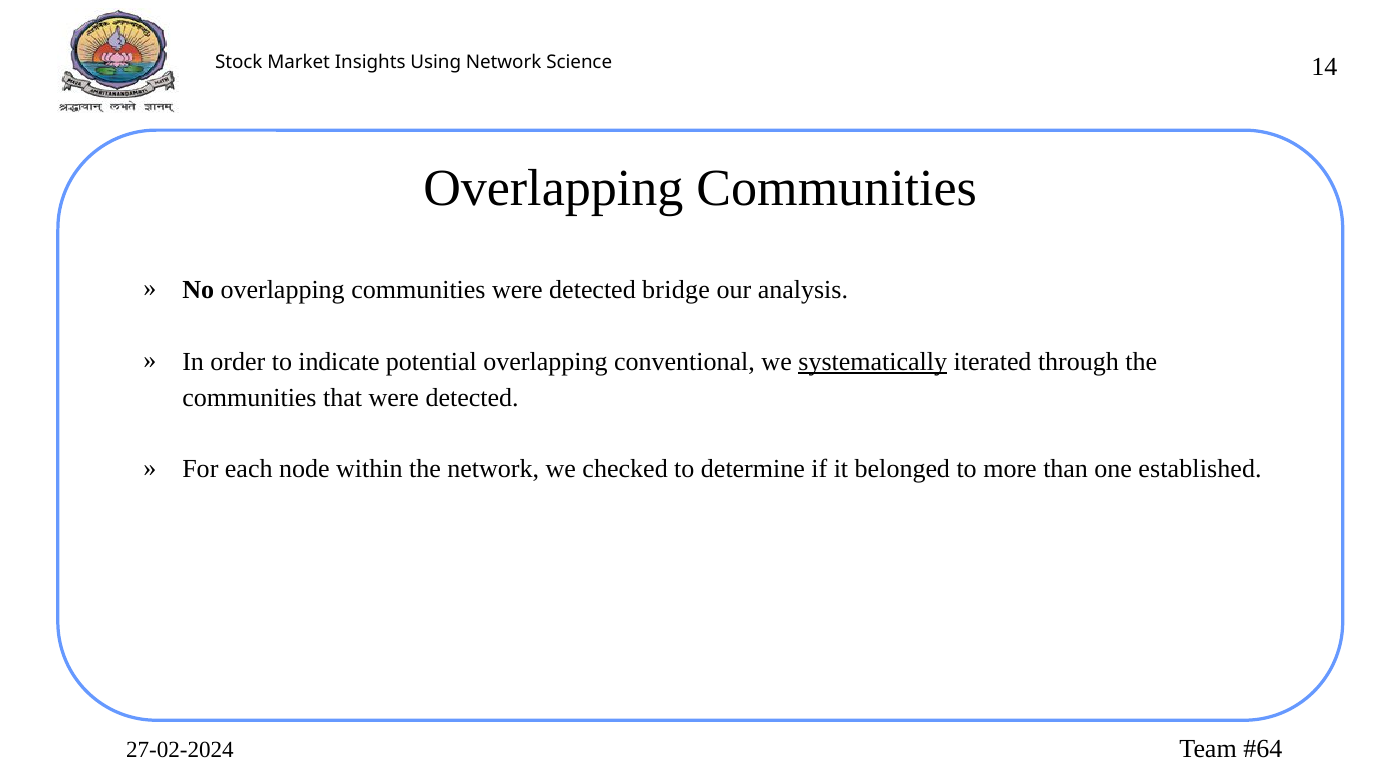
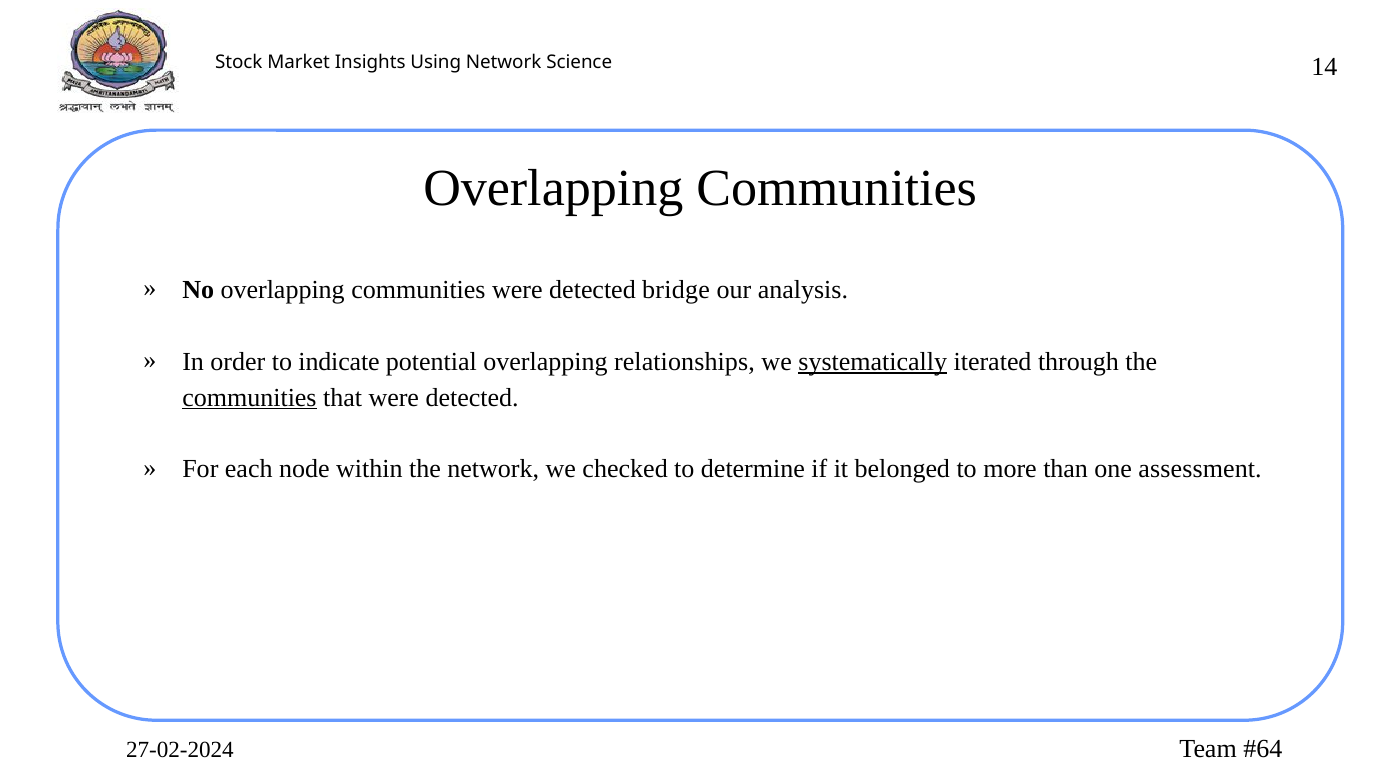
conventional: conventional -> relationships (684, 362)
communities underline: none -> present (249, 398)
established: established -> assessment (1200, 469)
